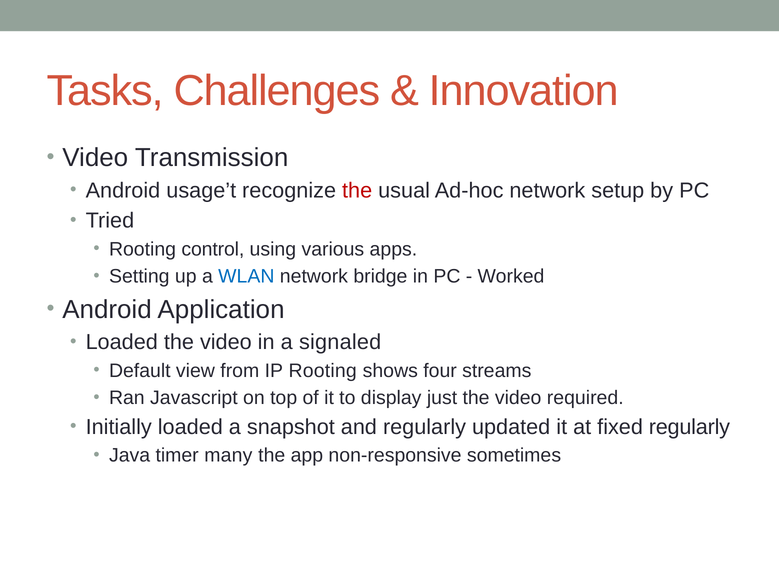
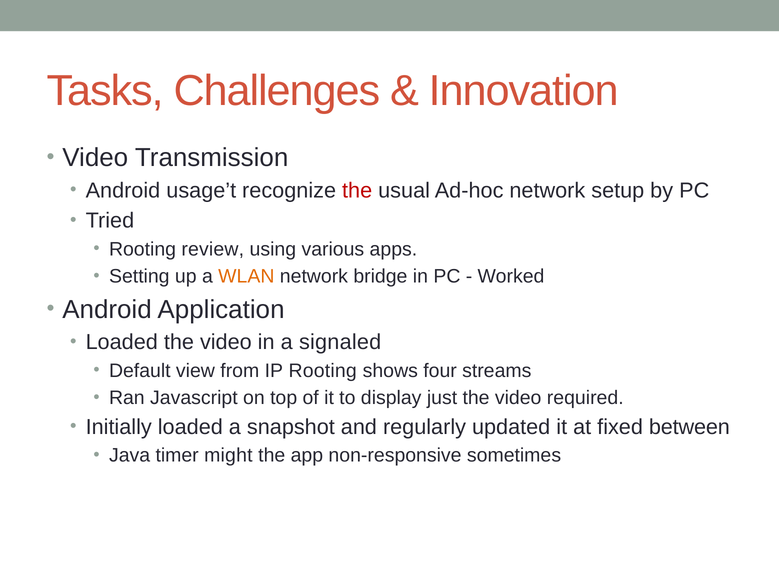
control: control -> review (213, 249)
WLAN colour: blue -> orange (246, 276)
fixed regularly: regularly -> between (689, 427)
many: many -> might (228, 455)
